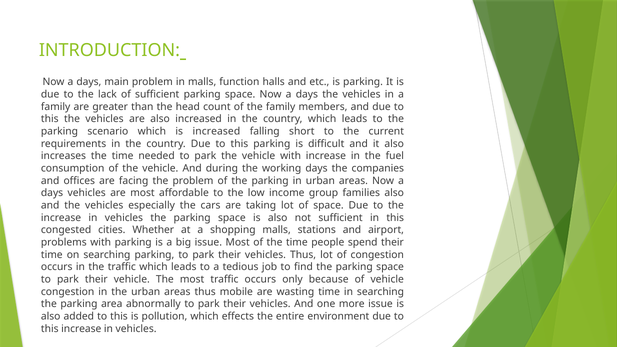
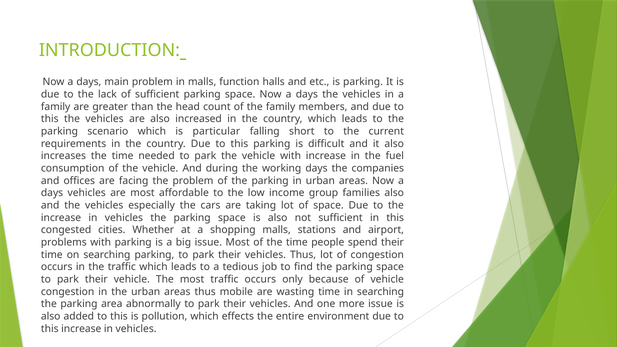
is increased: increased -> particular (216, 131)
